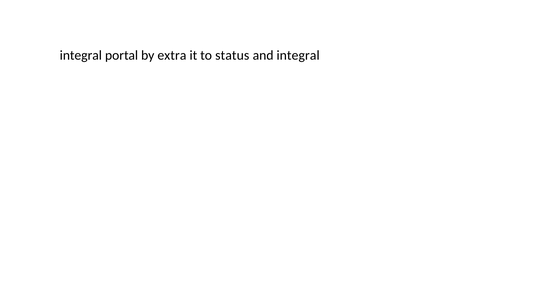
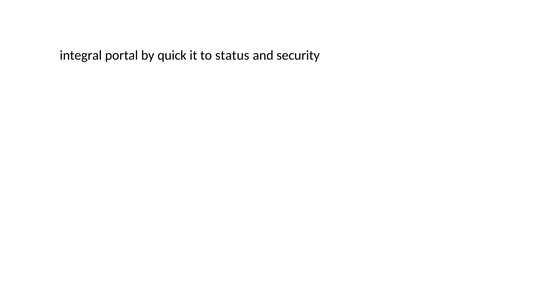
extra: extra -> quick (172, 55)
and integral: integral -> security (298, 55)
